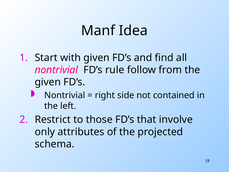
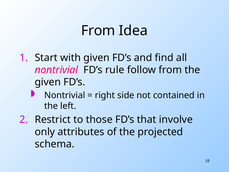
Manf: Manf -> From (98, 31)
